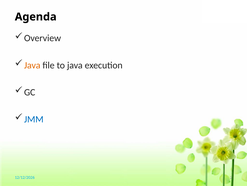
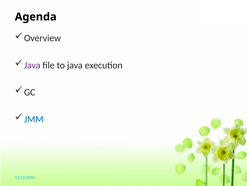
Java colour: orange -> purple (32, 65)
